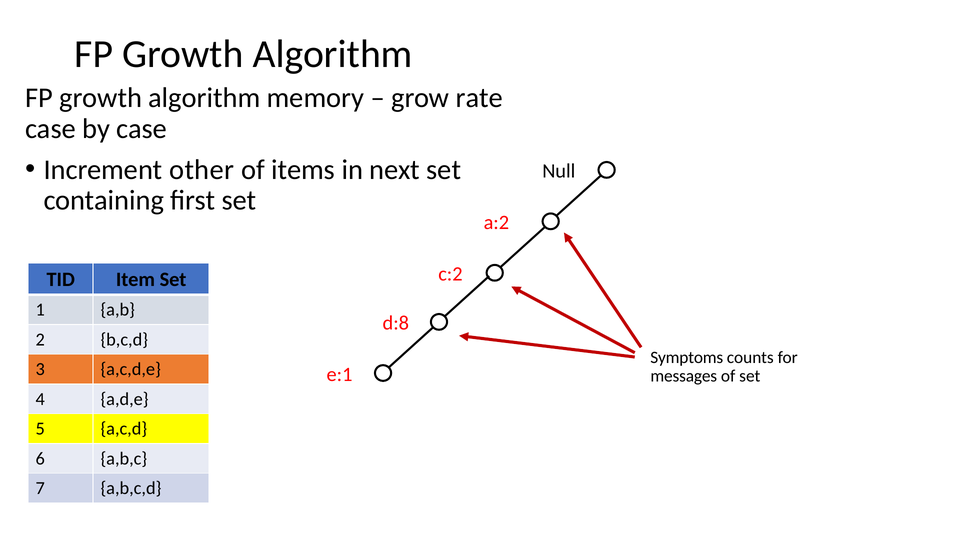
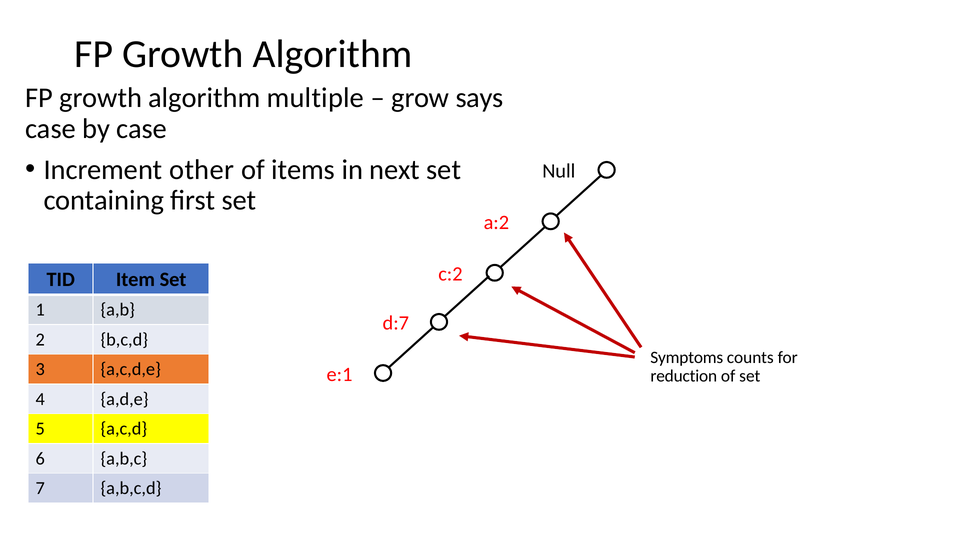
memory: memory -> multiple (315, 98)
rate: rate -> says (480, 98)
d:8: d:8 -> d:7 (396, 323)
messages: messages -> reduction (684, 376)
